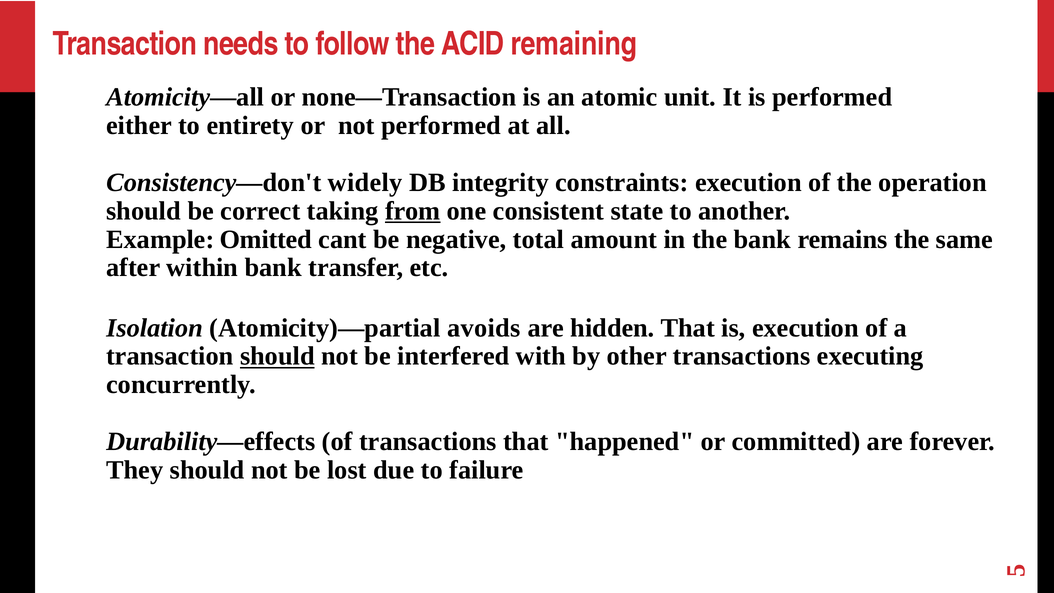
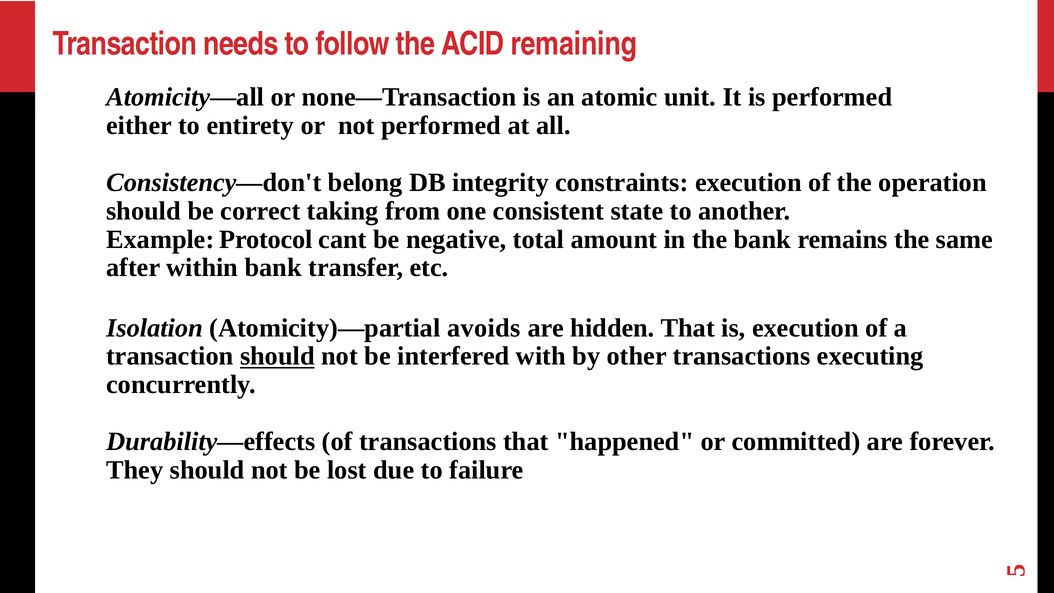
widely: widely -> belong (365, 182)
from underline: present -> none (413, 211)
Omitted: Omitted -> Protocol (266, 239)
